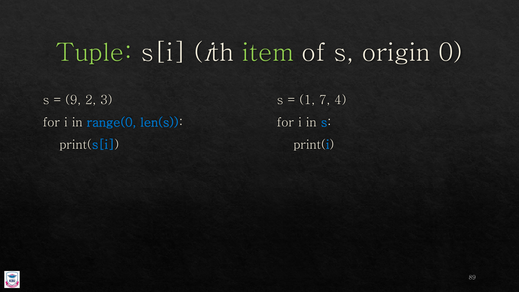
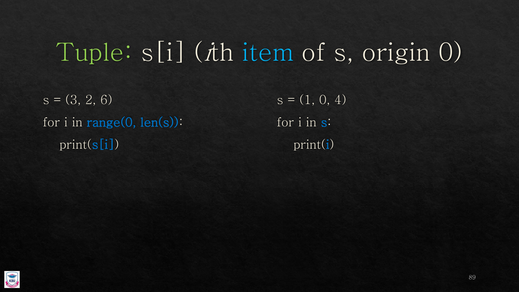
item colour: light green -> light blue (268, 53)
9: 9 -> 3 (73, 100)
3: 3 -> 6 (106, 100)
1 7: 7 -> 0 (325, 100)
